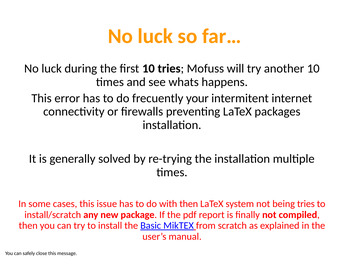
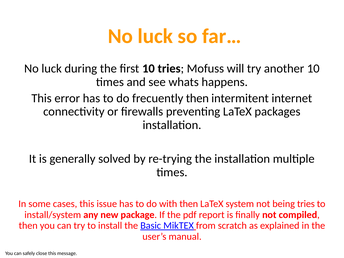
frecuently your: your -> then (197, 98)
install/scratch: install/scratch -> install/system (53, 215)
